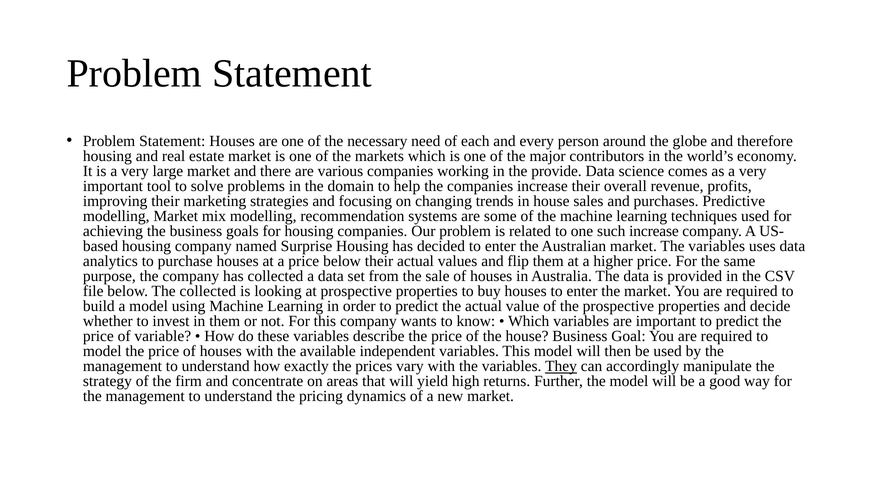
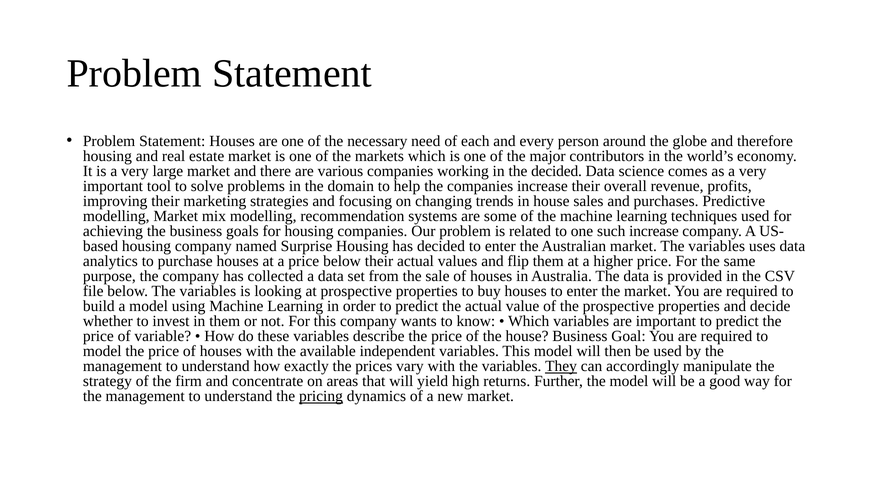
the provide: provide -> decided (557, 171)
below The collected: collected -> variables (208, 291)
pricing underline: none -> present (321, 396)
